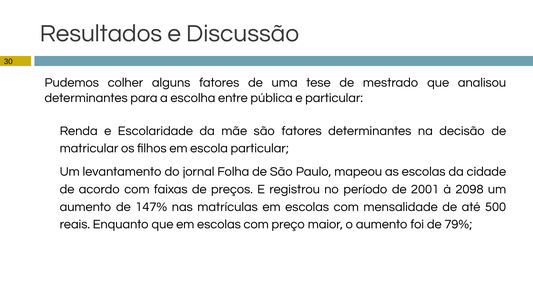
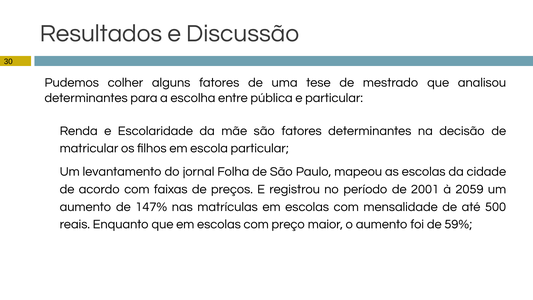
2098: 2098 -> 2059 (469, 189)
79%: 79% -> 59% (458, 224)
